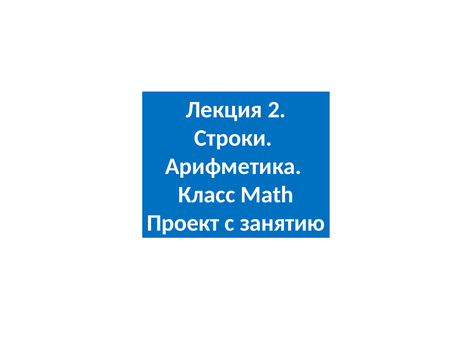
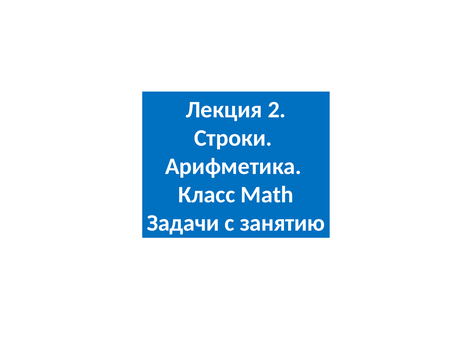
Проект: Проект -> Задачи (183, 223)
